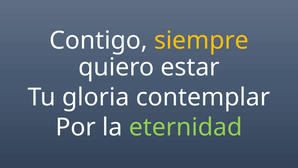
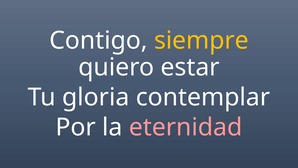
eternidad colour: light green -> pink (186, 127)
